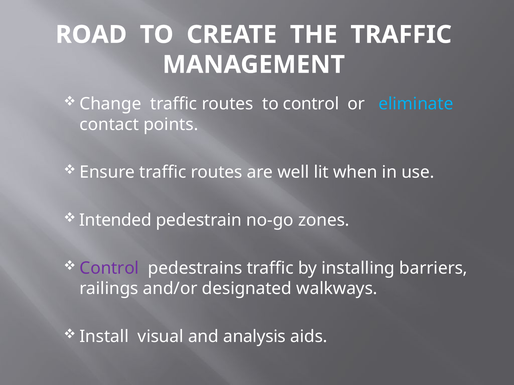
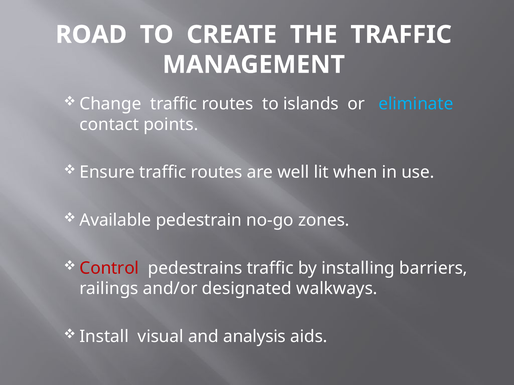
to control: control -> islands (311, 104)
Intended: Intended -> Available (115, 220)
Control colour: purple -> red (109, 268)
